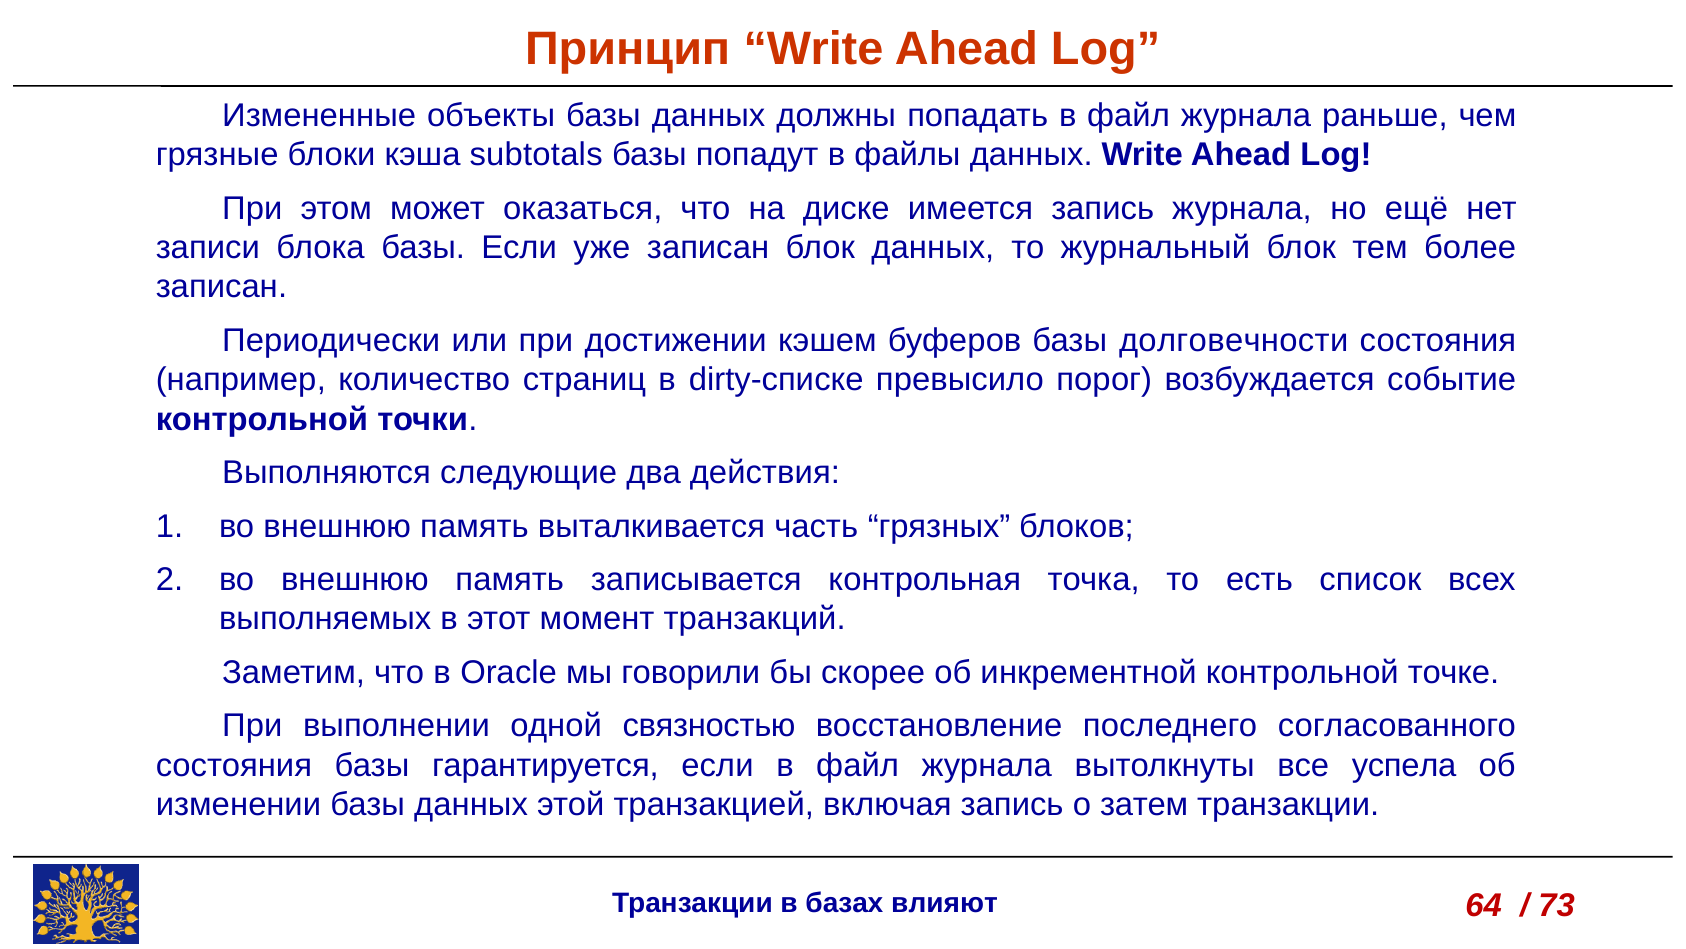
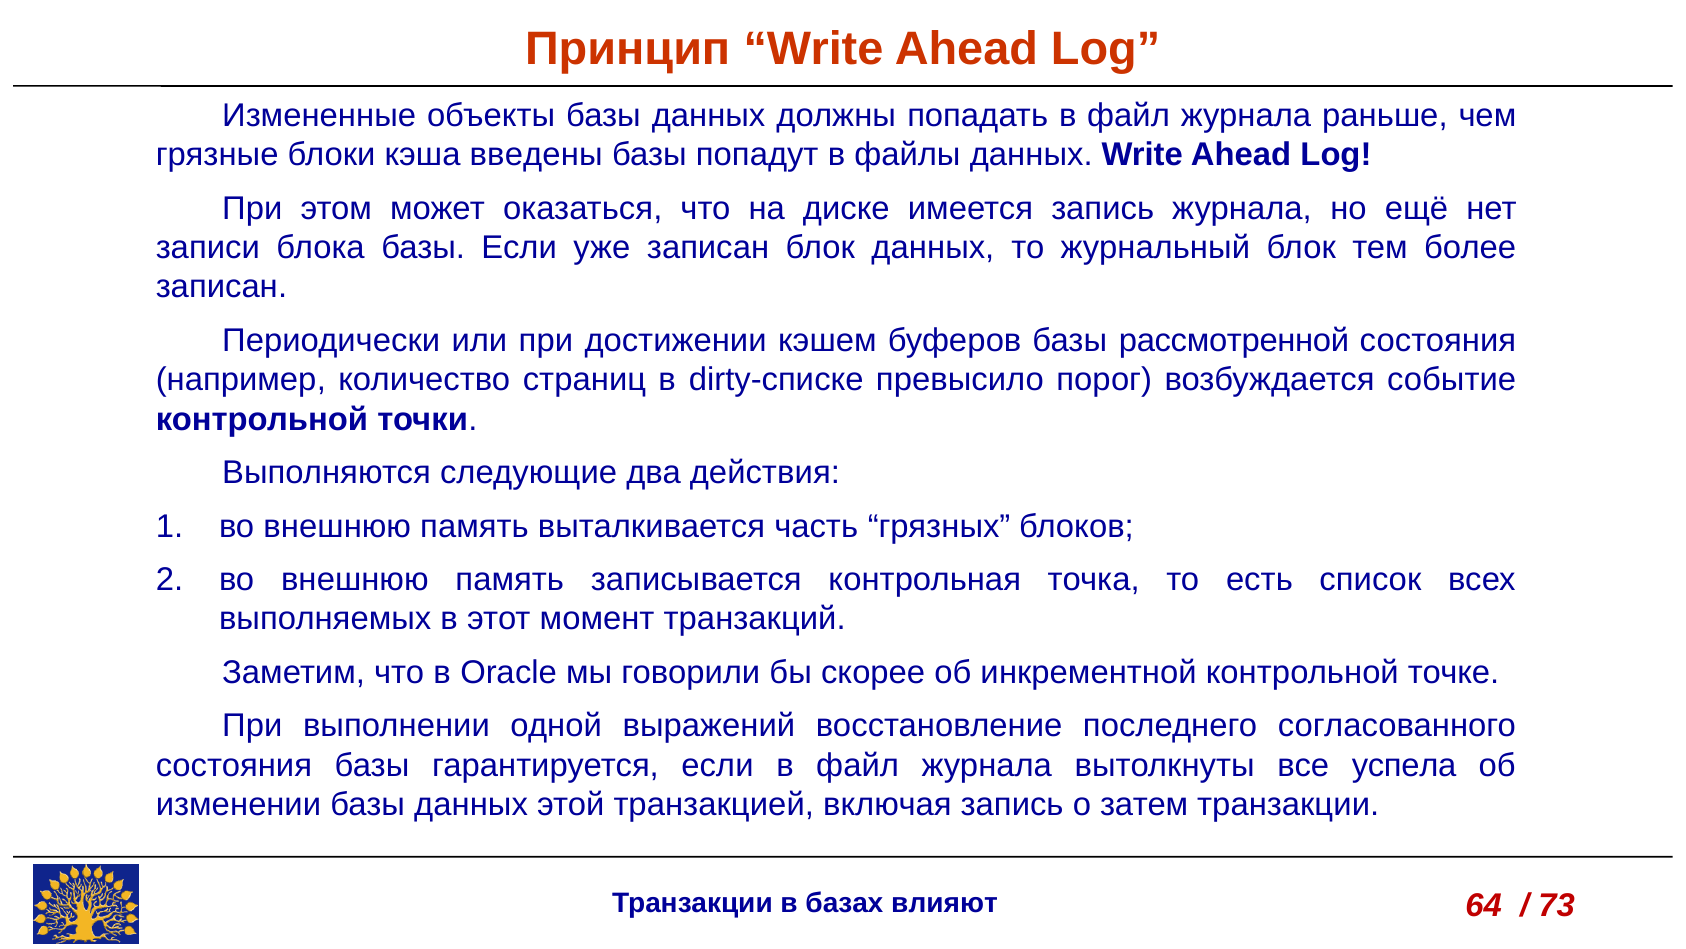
subtotals: subtotals -> введены (536, 155)
долговечности: долговечности -> рассмотренной (1234, 340)
связностью: связностью -> выражений (709, 726)
